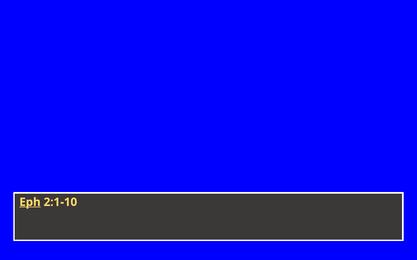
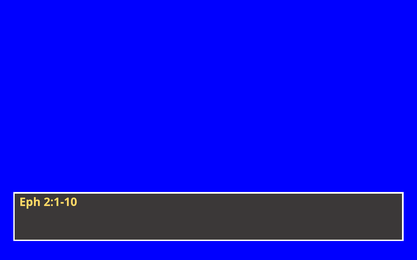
Eph underline: present -> none (30, 203)
